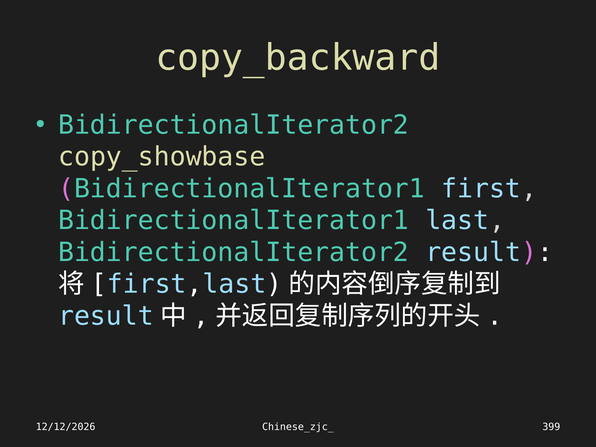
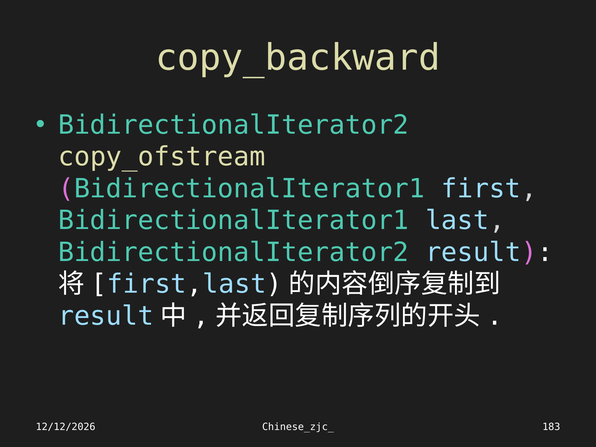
copy_showbase: copy_showbase -> copy_ofstream (162, 157)
399: 399 -> 183 (551, 427)
